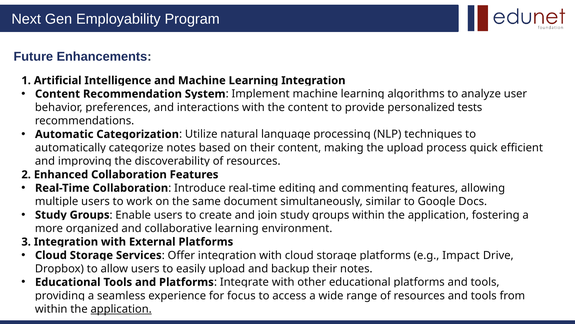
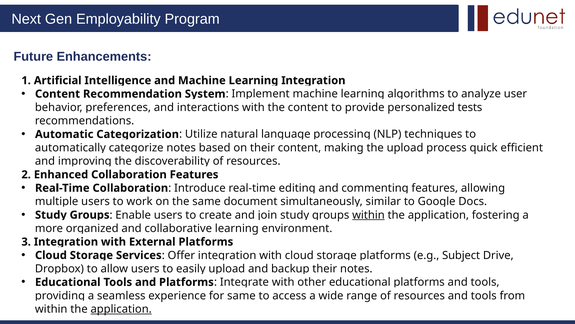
within underline: none -> present (368, 215)
Impact: Impact -> Subject (461, 255)
for focus: focus -> same (241, 295)
